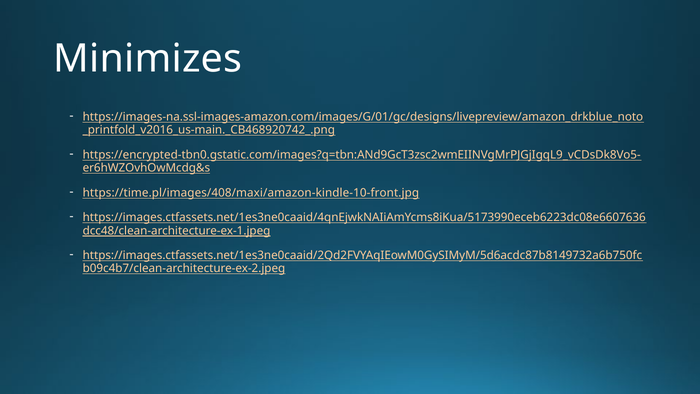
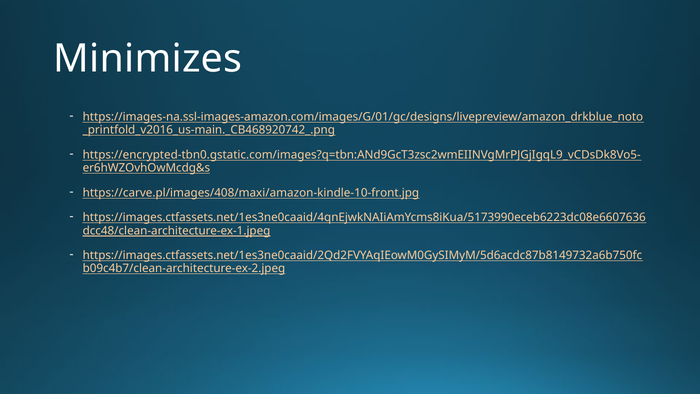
https://time.pl/images/408/maxi/amazon-kindle-10-front.jpg: https://time.pl/images/408/maxi/amazon-kindle-10-front.jpg -> https://carve.pl/images/408/maxi/amazon-kindle-10-front.jpg (251, 193)
